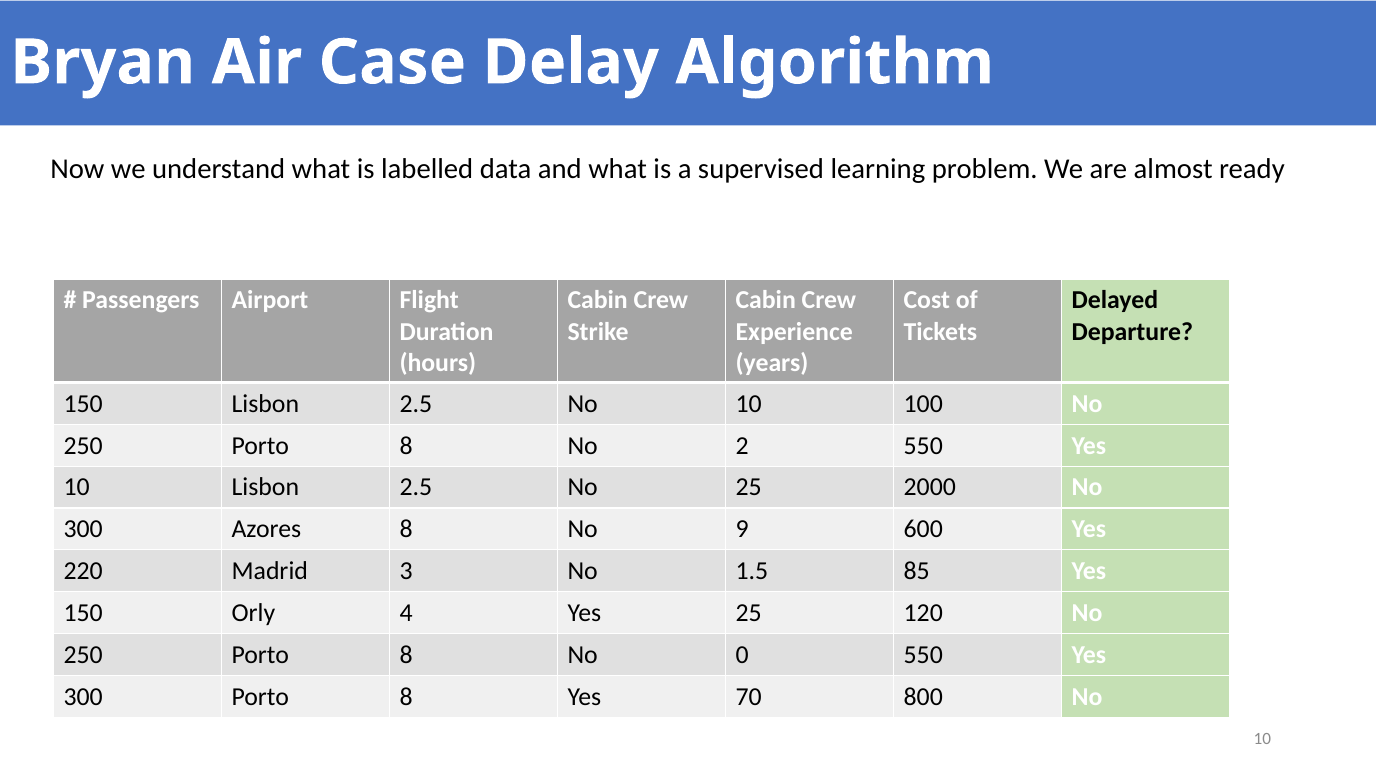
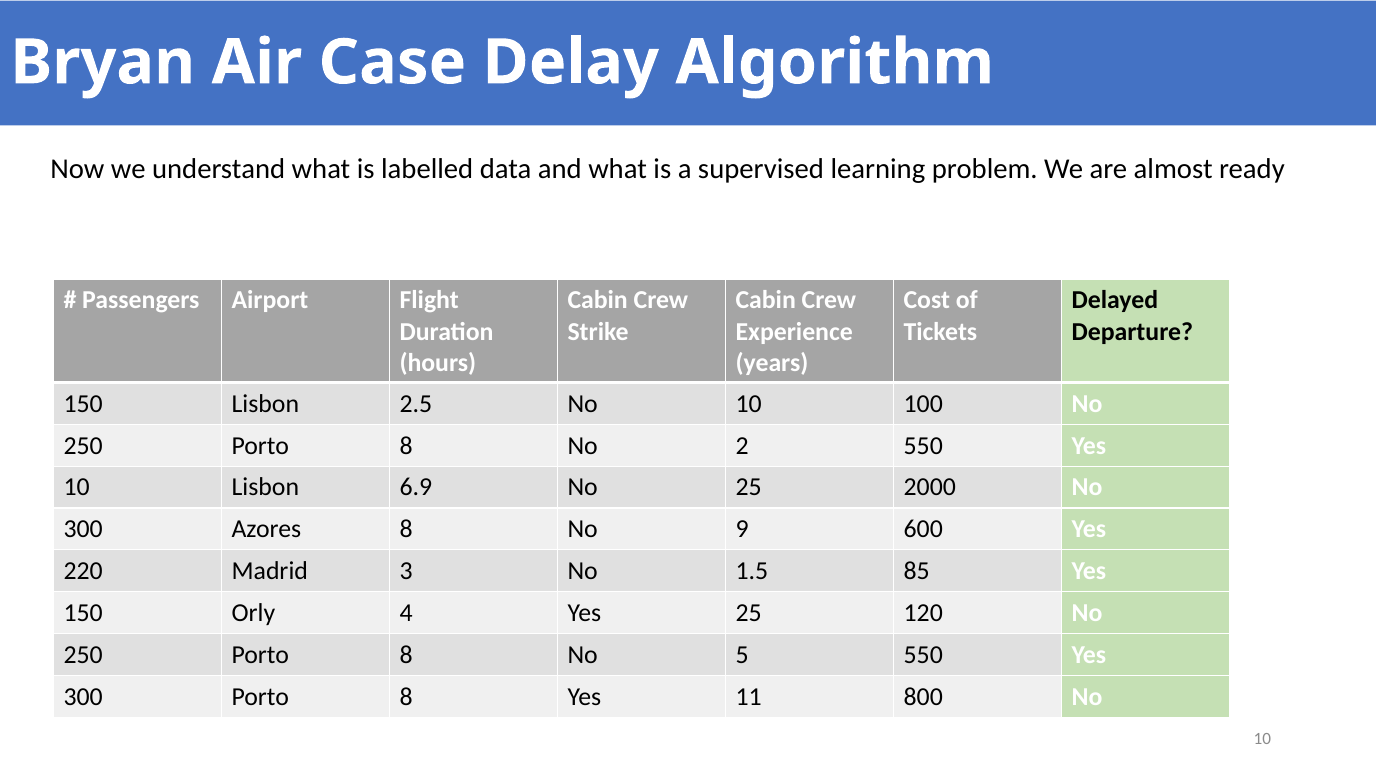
10 Lisbon 2.5: 2.5 -> 6.9 (416, 487)
0: 0 -> 5 (742, 655)
70: 70 -> 11 (749, 697)
